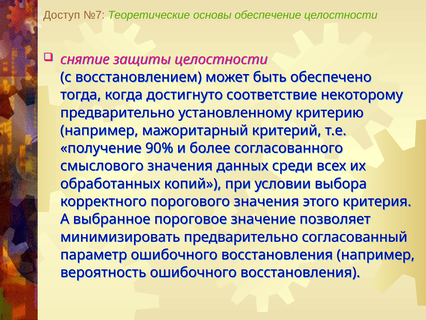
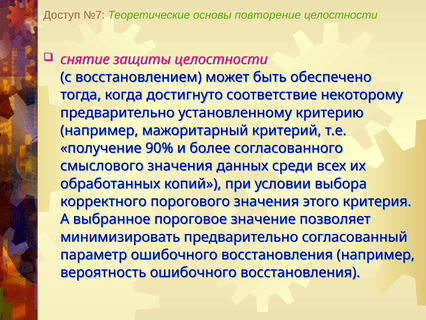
обеспечение: обеспечение -> повторение (268, 15)
